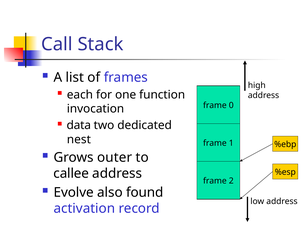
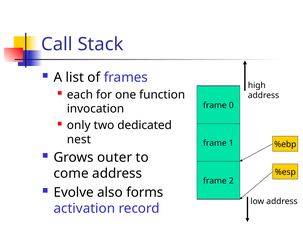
data: data -> only (79, 125)
callee: callee -> come (71, 174)
found: found -> forms (145, 193)
